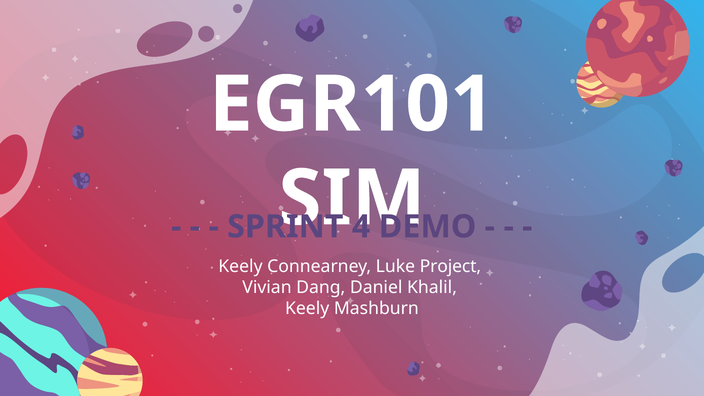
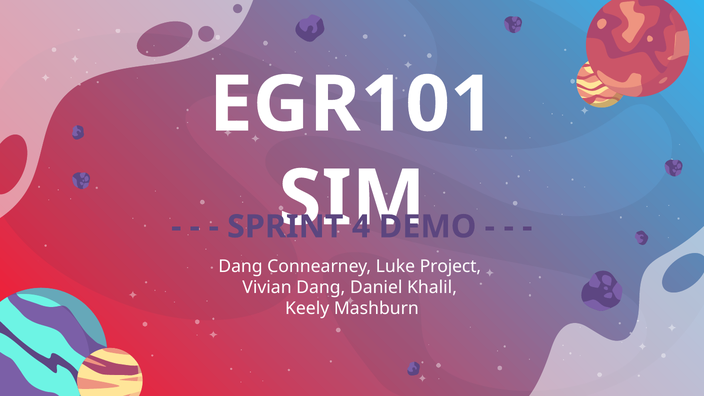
Keely: Keely -> Dang (241, 266)
